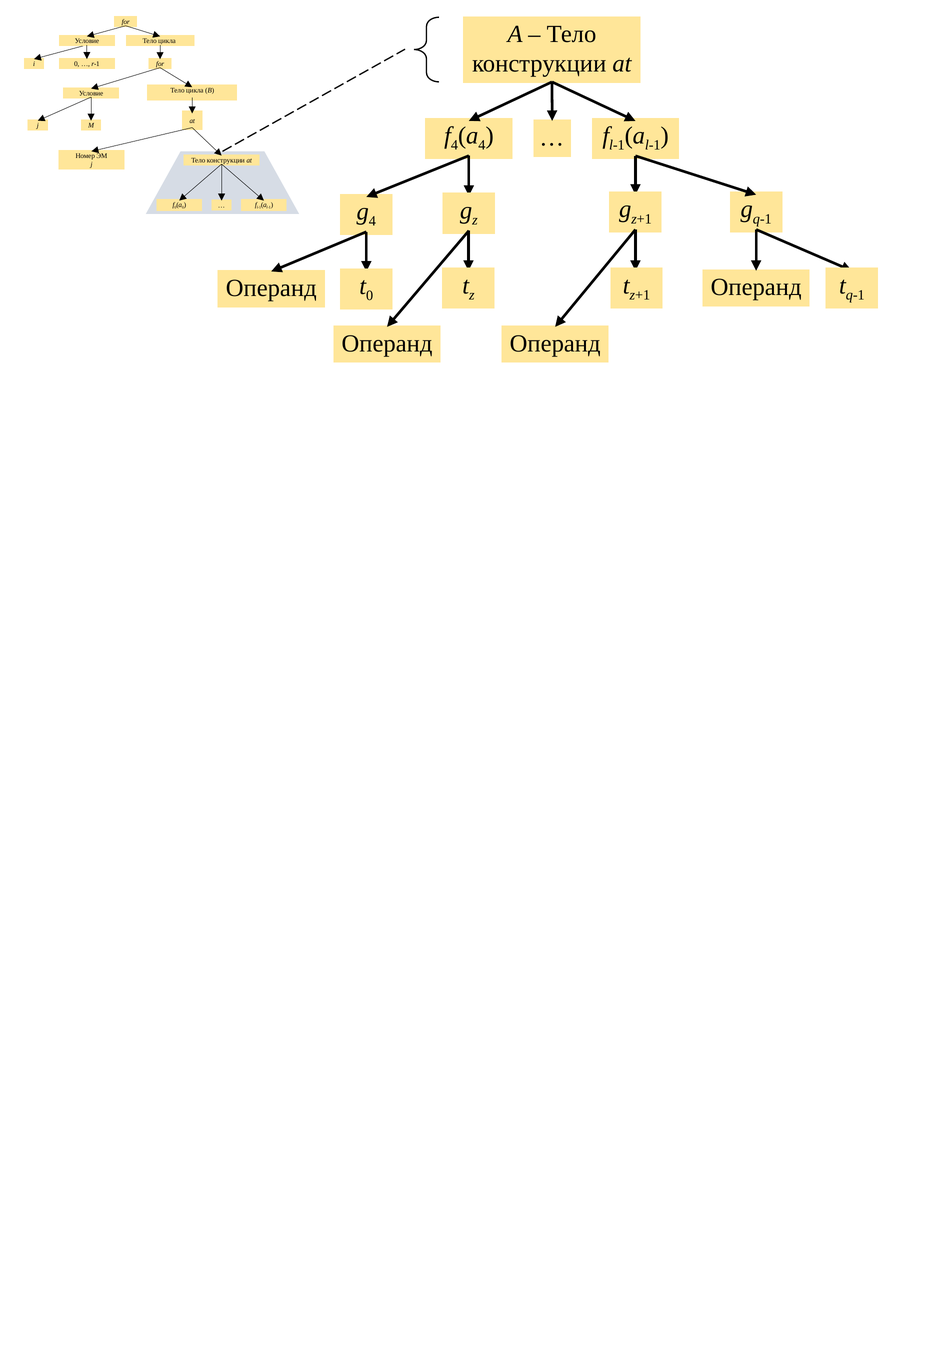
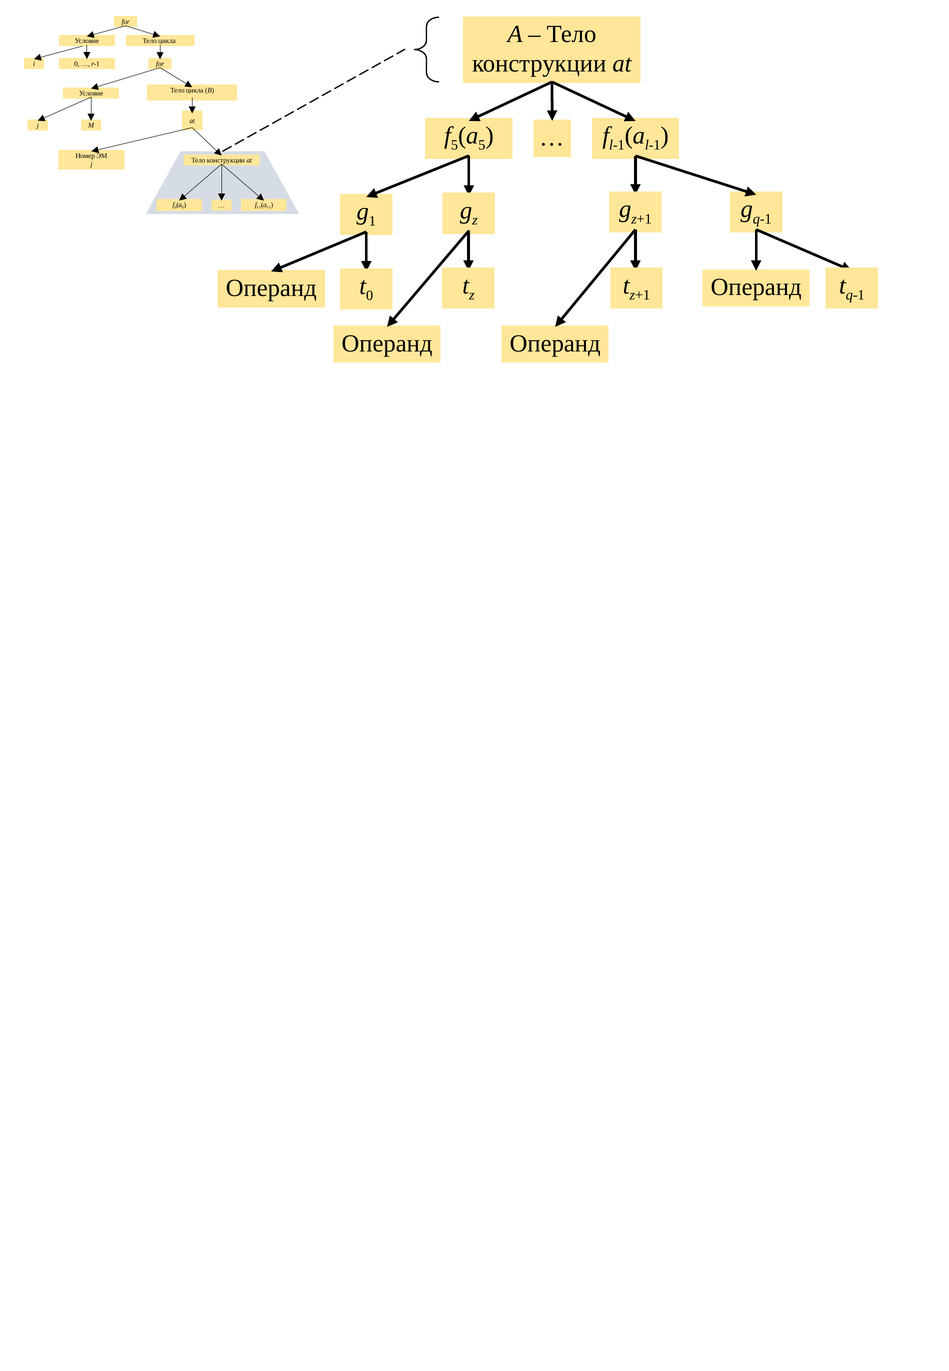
4: 4 -> 5 (454, 145)
a 4: 4 -> 5 (482, 145)
4: 4 -> 1 (372, 221)
